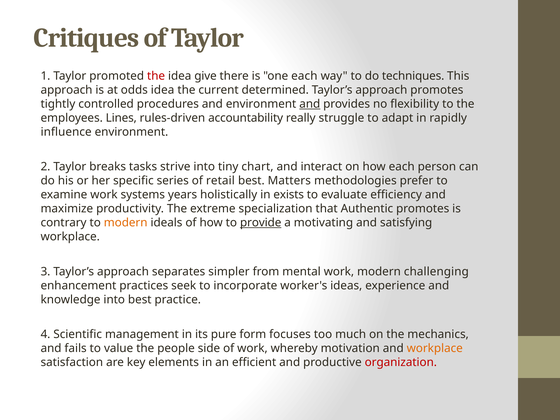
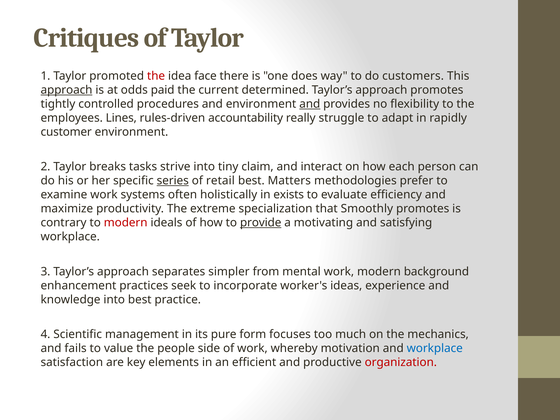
give: give -> face (206, 76)
one each: each -> does (304, 76)
techniques: techniques -> customers (413, 76)
approach underline: none -> present (67, 90)
odds idea: idea -> paid (163, 90)
influence: influence -> customer (66, 132)
chart: chart -> claim (258, 167)
series underline: none -> present (173, 181)
years: years -> often (183, 195)
Authentic: Authentic -> Smoothly (367, 209)
modern colour: orange -> red (126, 223)
challenging: challenging -> background (436, 272)
workplace colour: orange -> blue (435, 348)
